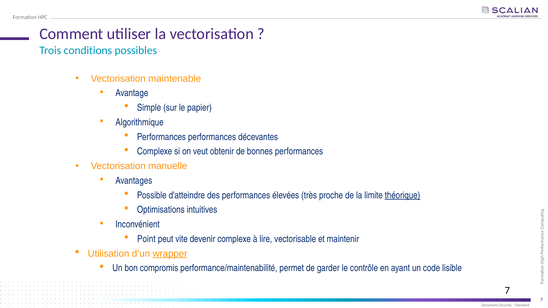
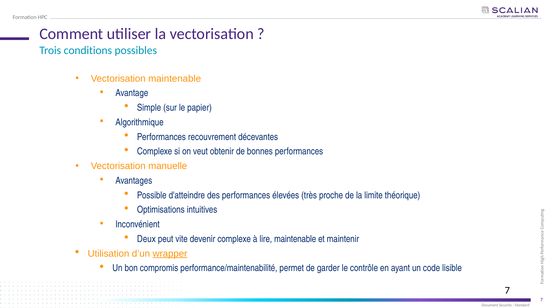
Performances performances: performances -> recouvrement (212, 137)
théorique underline: present -> none (403, 195)
Point: Point -> Deux (146, 239)
lire vectorisable: vectorisable -> maintenable (295, 239)
